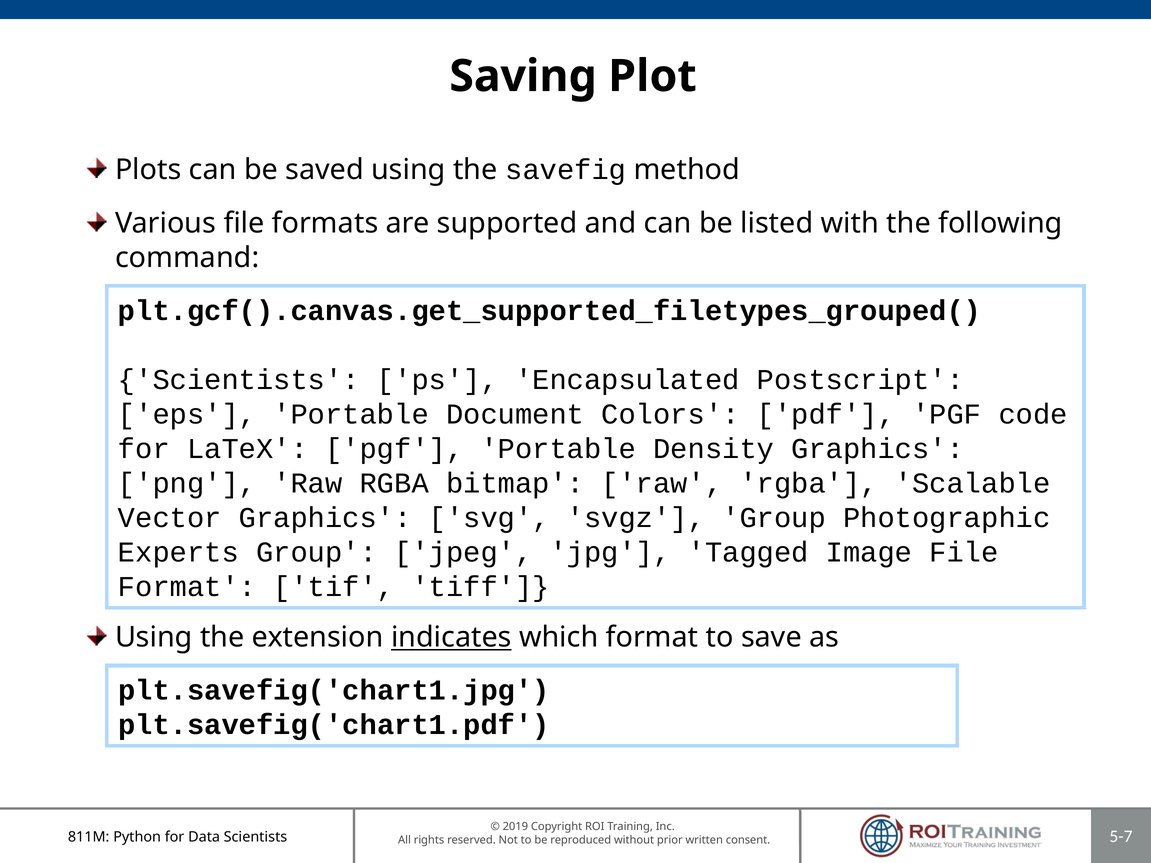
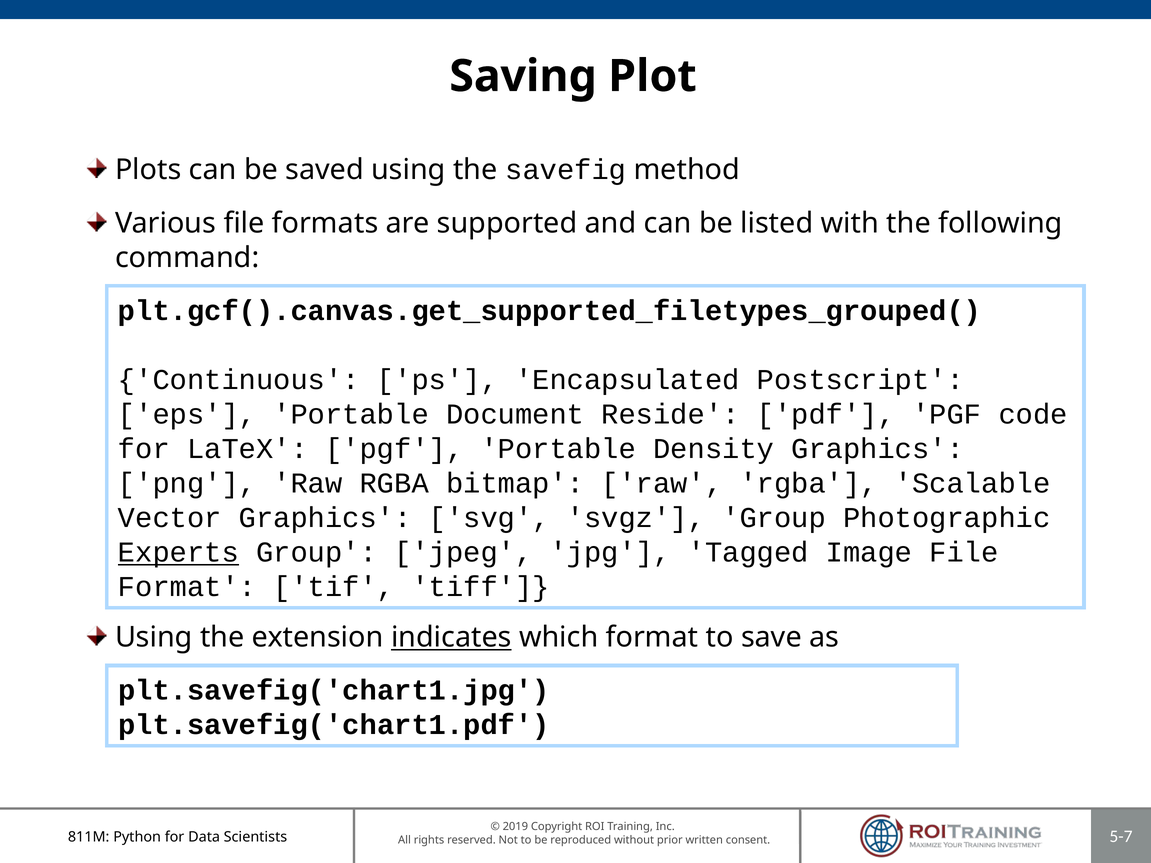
Scientists: Scientists -> Continuous (239, 380)
Colors: Colors -> Reside (670, 414)
Experts underline: none -> present (178, 552)
